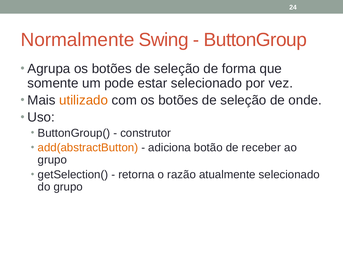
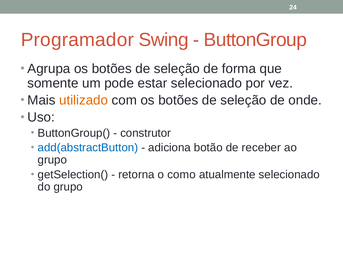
Normalmente: Normalmente -> Programador (77, 40)
add(abstractButton colour: orange -> blue (88, 148)
razão: razão -> como (182, 175)
